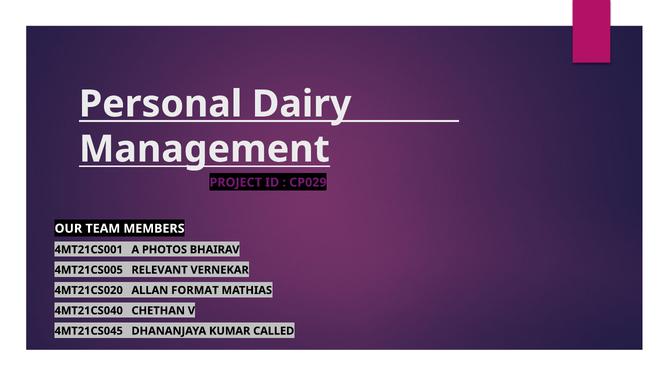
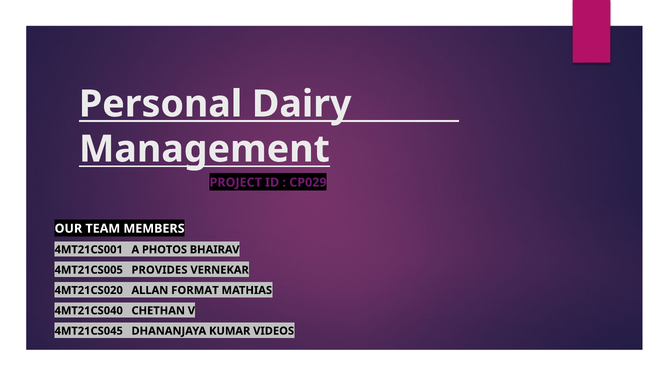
RELEVANT: RELEVANT -> PROVIDES (159, 270)
CALLED: CALLED -> VIDEOS (274, 331)
